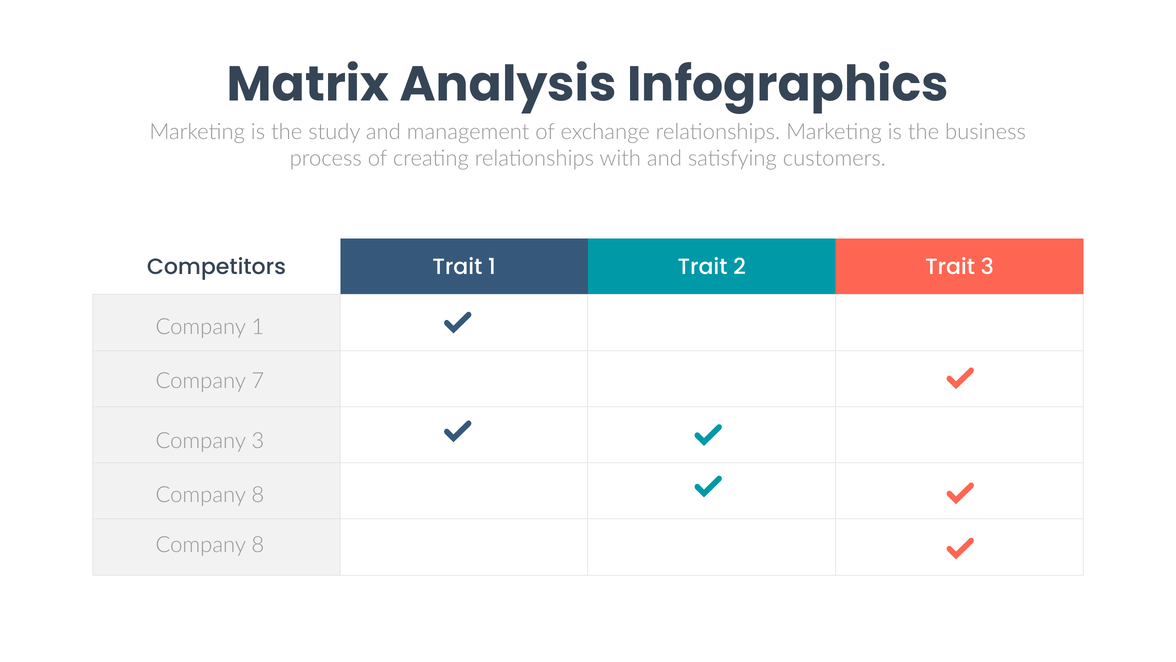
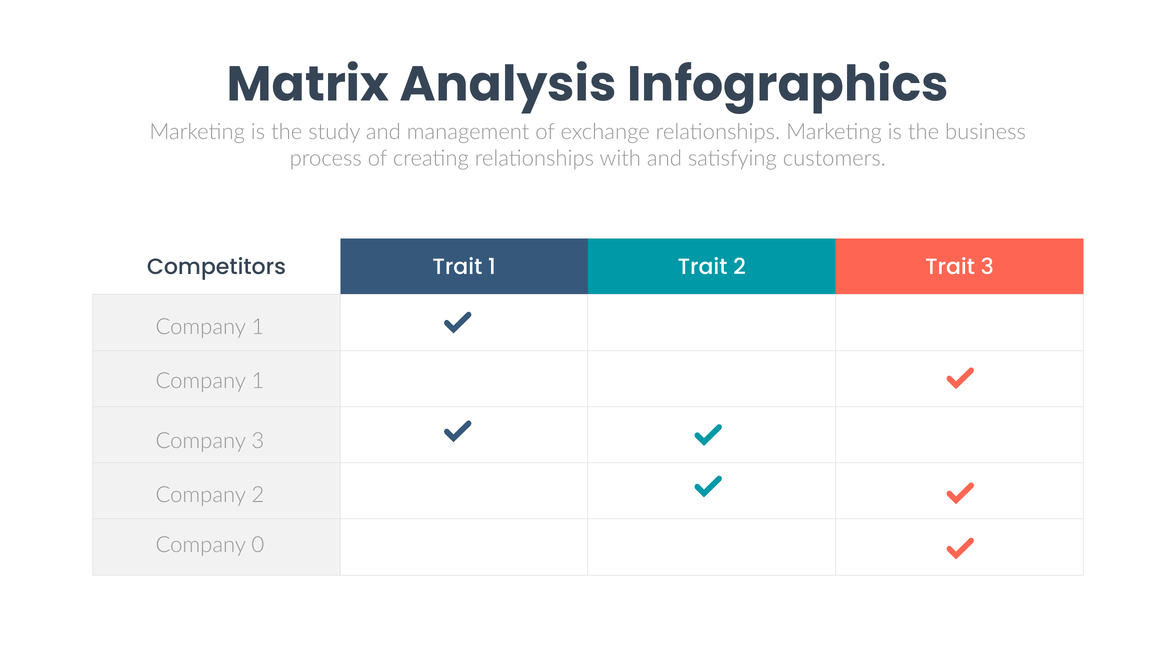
7: 7 -> 1 (258, 381)
8: 8 -> 2 (258, 495)
8: 8 -> 0 (258, 545)
